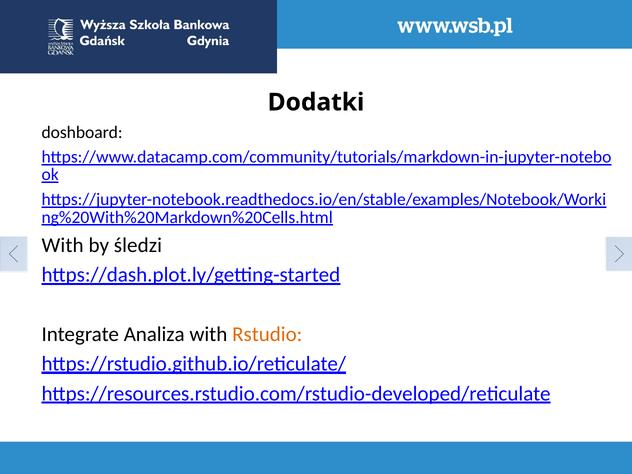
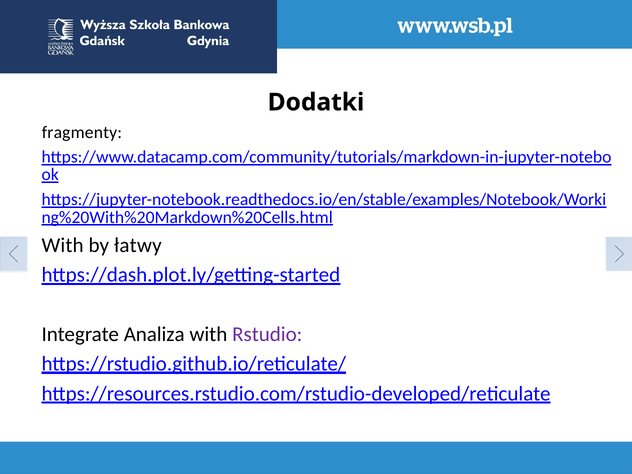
doshboard: doshboard -> fragmenty (82, 132)
śledzi: śledzi -> łatwy (138, 245)
Rstudio colour: orange -> purple (267, 334)
